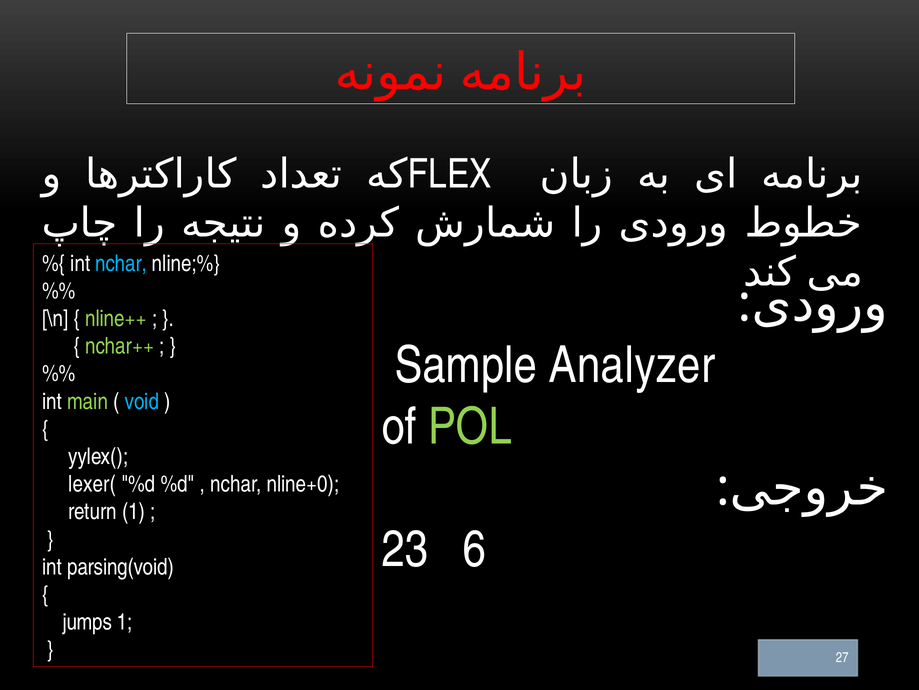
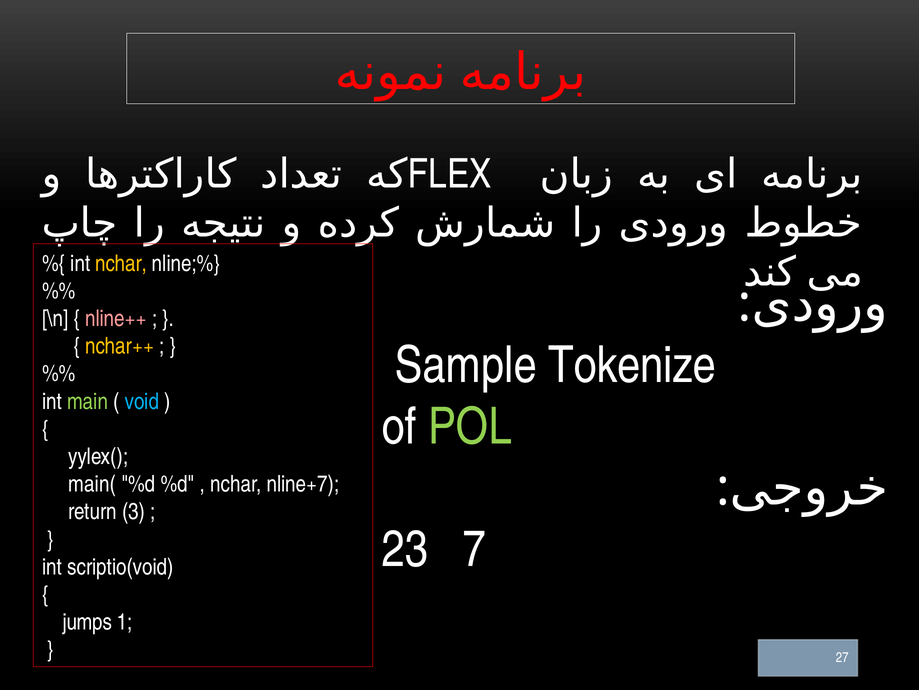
nchar colour: light blue -> yellow (121, 263)
nline++ colour: light green -> pink (116, 318)
nchar++ colour: light green -> yellow (120, 346)
Analyzer: Analyzer -> Tokenize (632, 365)
lexer(: lexer( -> main( (92, 484)
nline+0: nline+0 -> nline+7 (303, 484)
return 1: 1 -> 3 (134, 511)
6: 6 -> 7 (475, 549)
parsing(void: parsing(void -> scriptio(void (120, 566)
